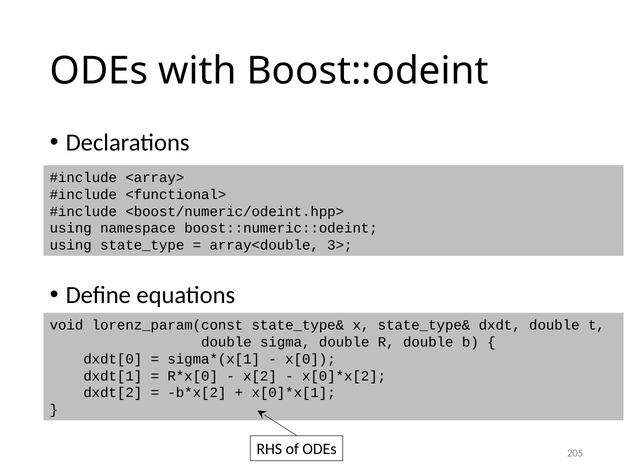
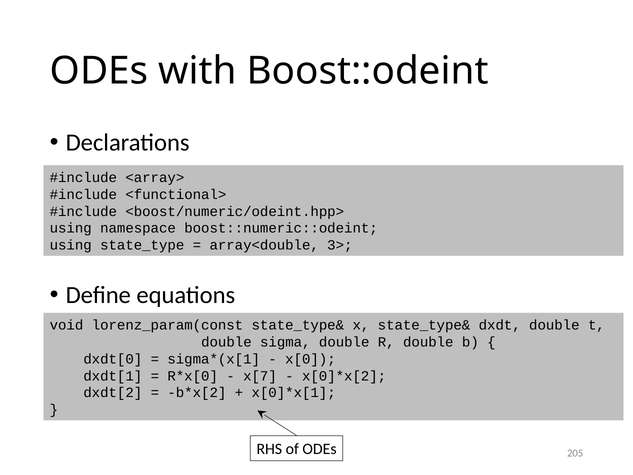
x[2: x[2 -> x[7 (260, 376)
